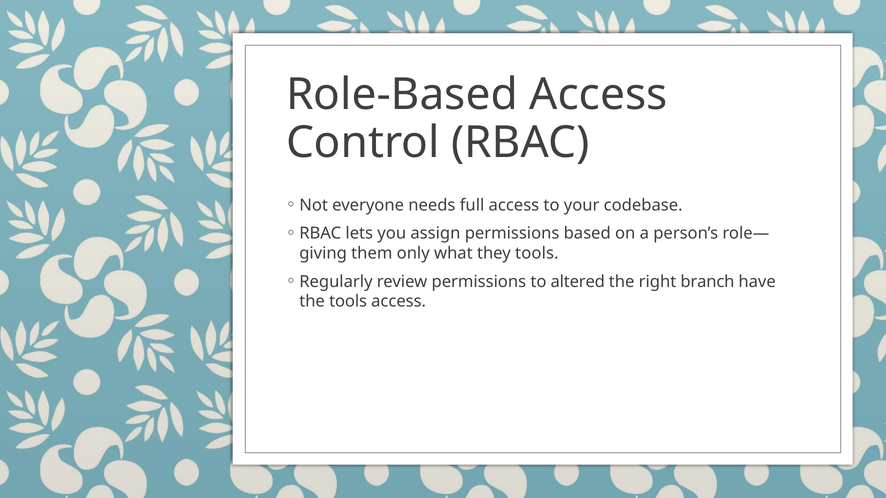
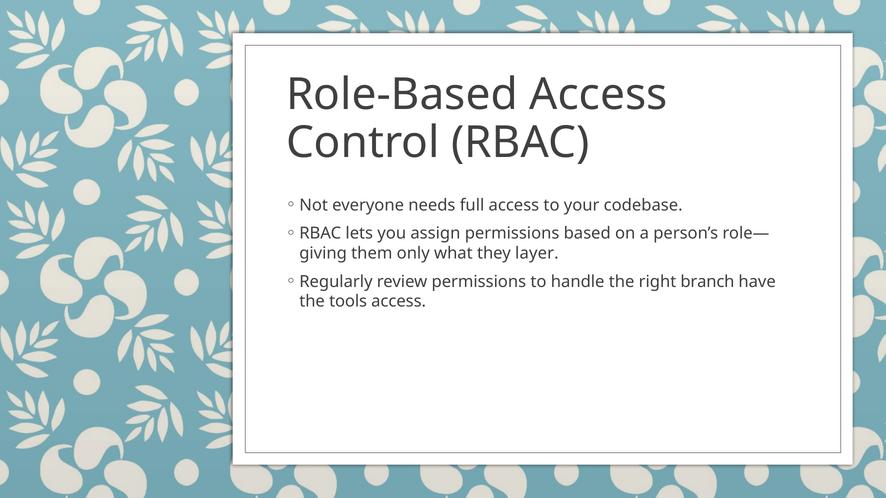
they tools: tools -> layer (537, 254)
altered: altered -> handle (578, 282)
